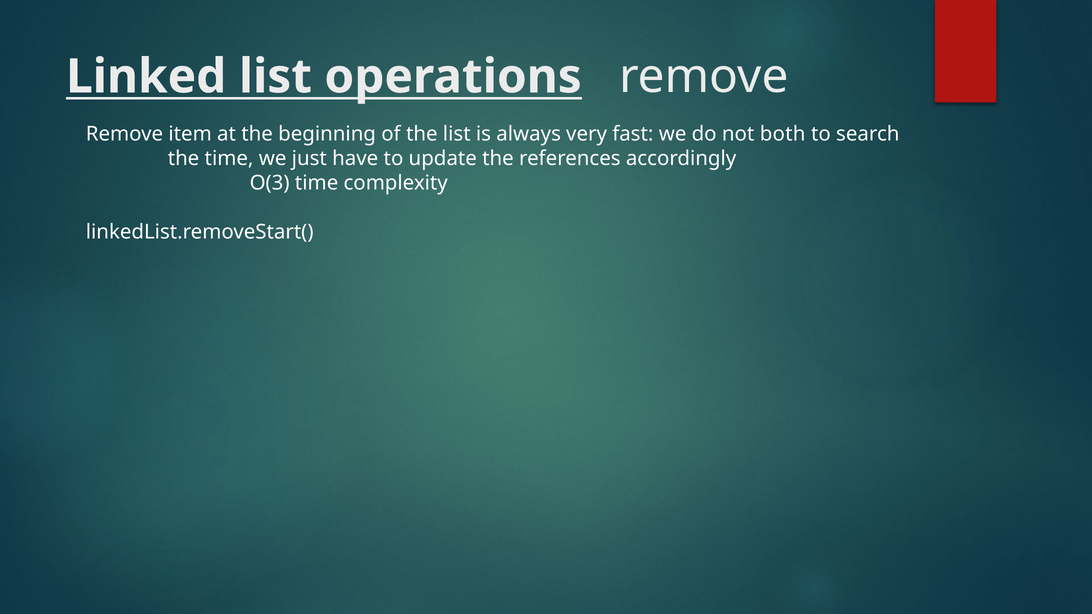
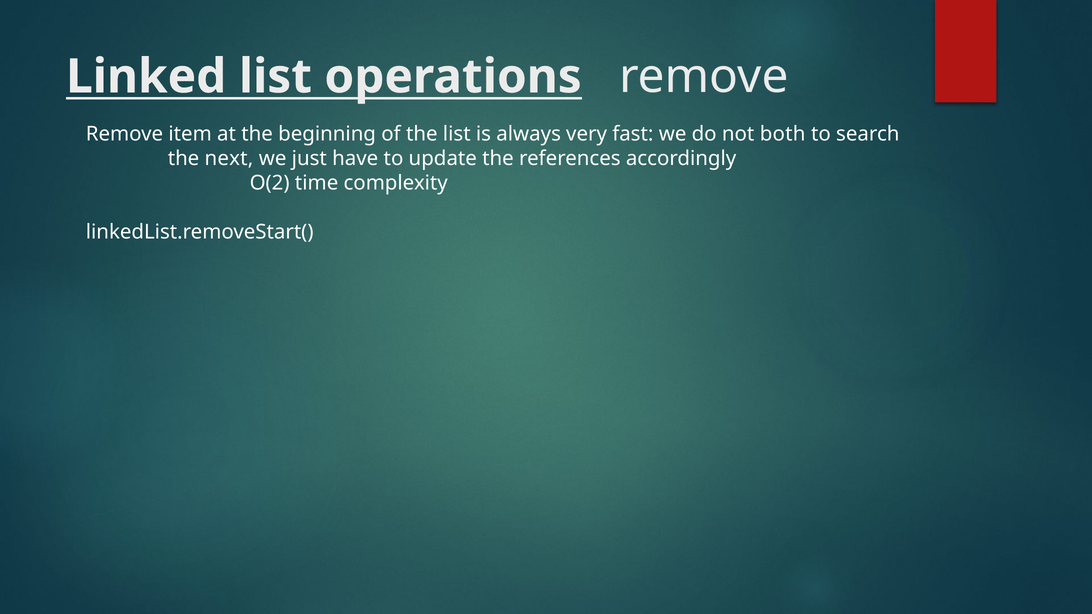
the time: time -> next (229, 158)
O(3: O(3 -> O(2 (270, 183)
